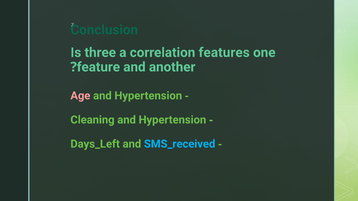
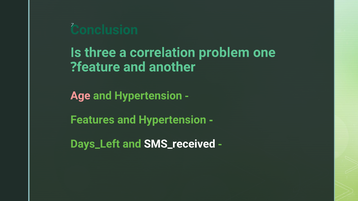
features: features -> problem (224, 53)
Cleaning: Cleaning -> Features (92, 120)
SMS_received colour: light blue -> white (180, 144)
